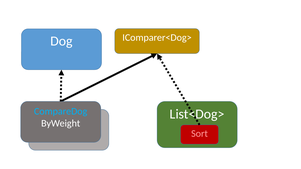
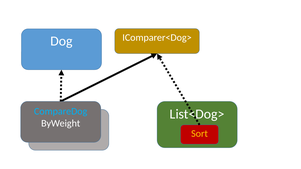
Sort colour: pink -> yellow (200, 134)
